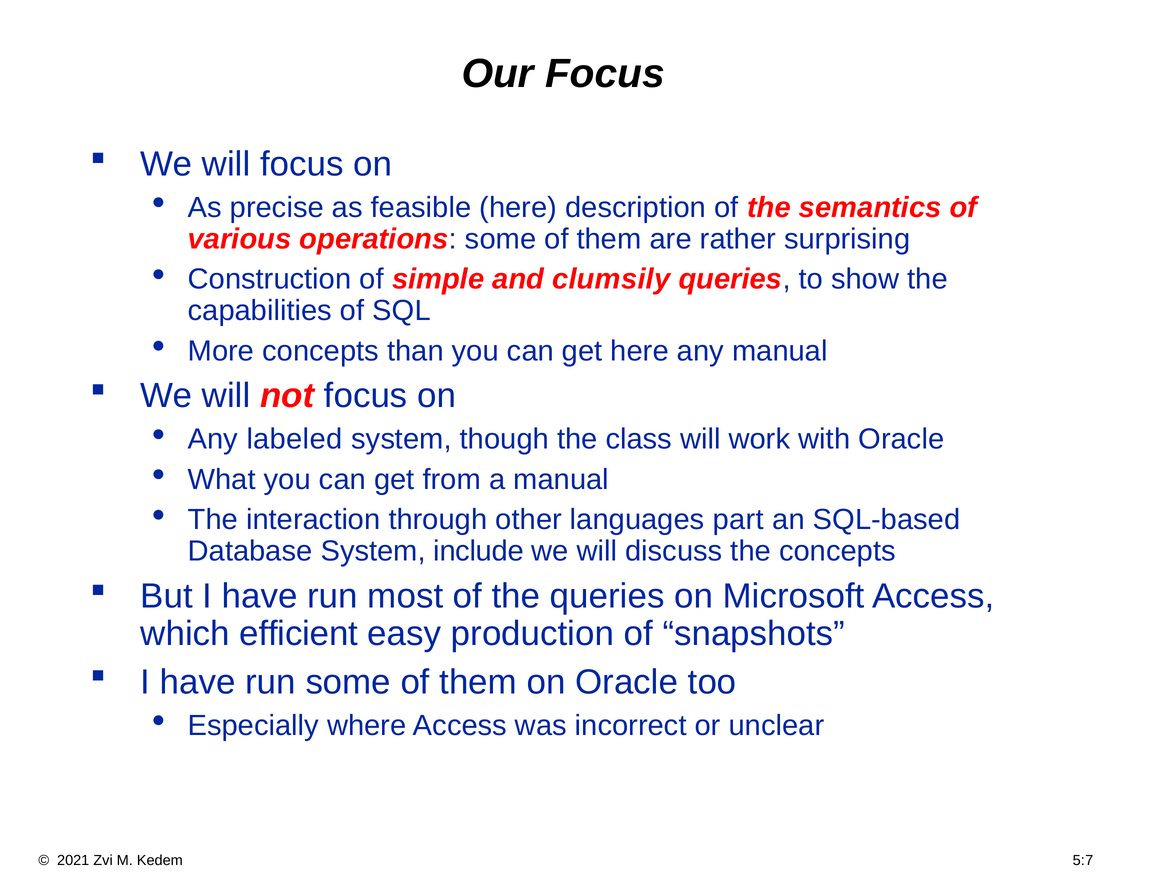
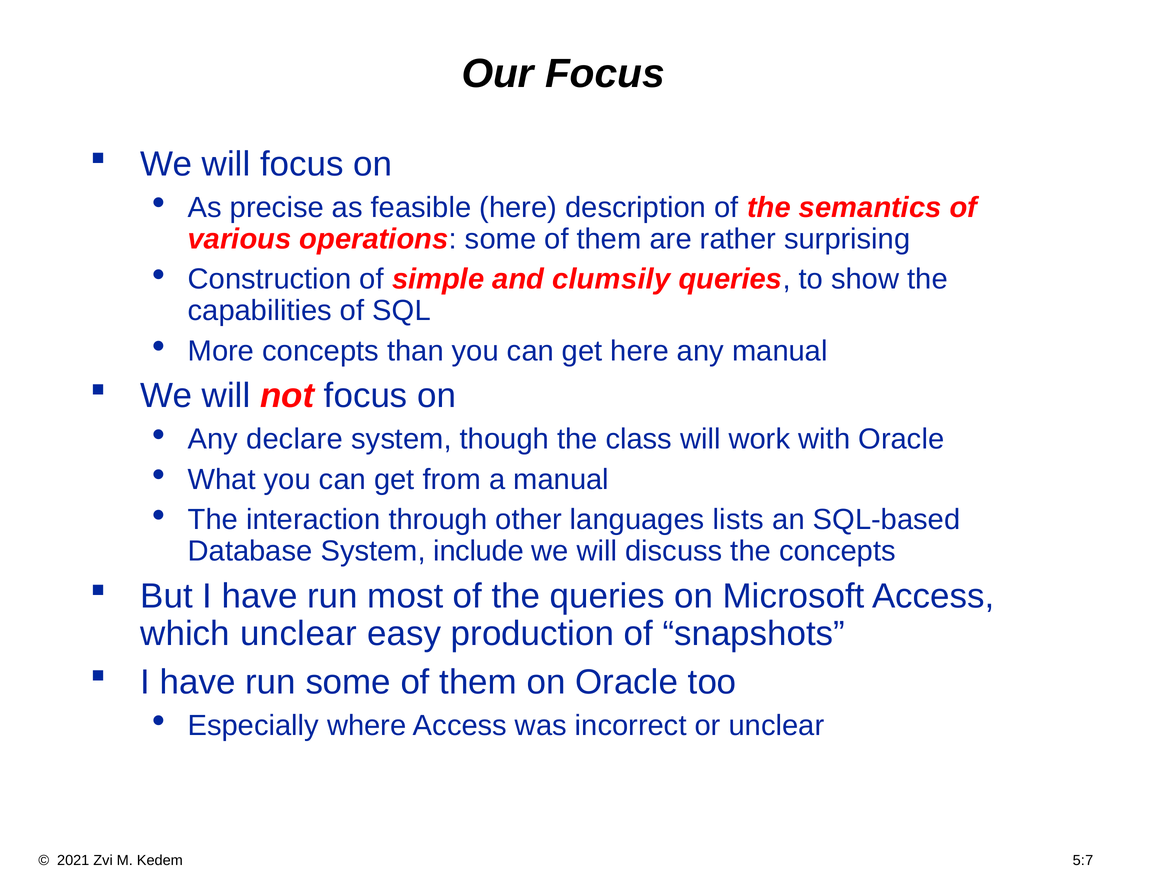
labeled: labeled -> declare (295, 439)
part: part -> lists (738, 520)
which efficient: efficient -> unclear (298, 634)
